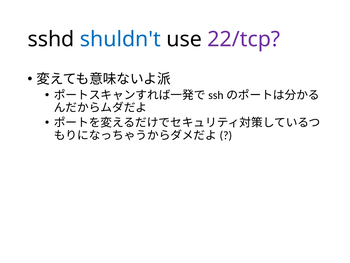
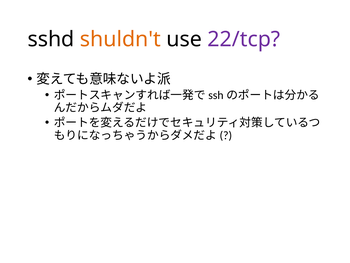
shuldn't colour: blue -> orange (120, 39)
